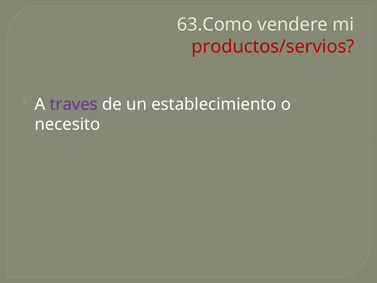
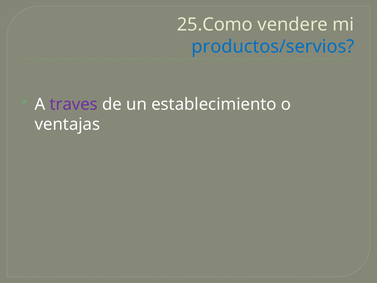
63.Como: 63.Como -> 25.Como (215, 25)
productos/servios colour: red -> blue (273, 47)
necesito: necesito -> ventajas (67, 124)
